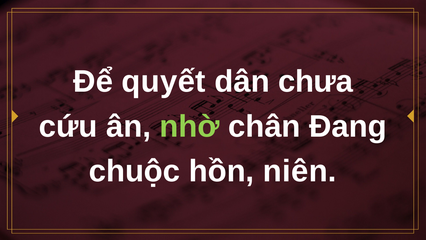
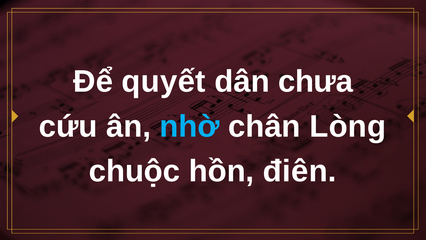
nhờ colour: light green -> light blue (190, 126)
Đang: Đang -> Lòng (348, 126)
niên: niên -> điên (300, 171)
